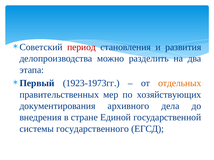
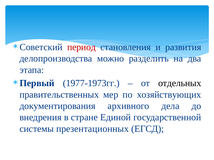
1923-1973гг: 1923-1973гг -> 1977-1973гг (91, 83)
отдельных colour: orange -> black (180, 83)
государственного: государственного -> презентационных (93, 129)
